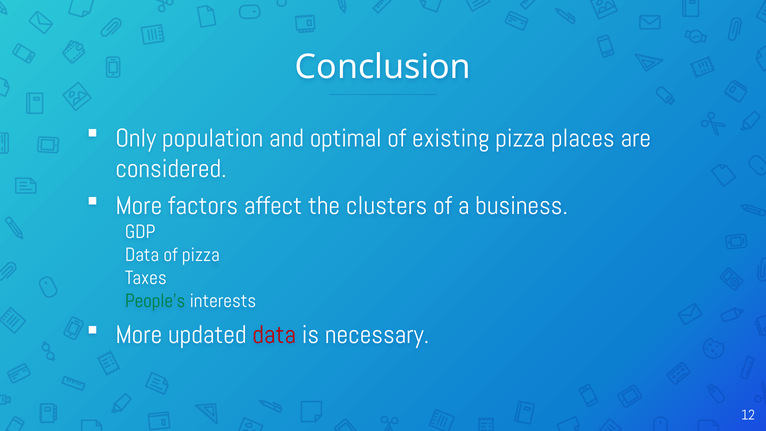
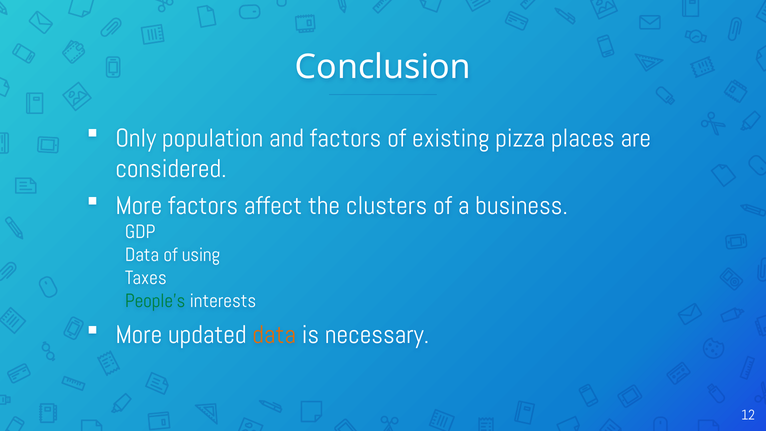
and optimal: optimal -> factors (346, 138)
of pizza: pizza -> using (201, 255)
data colour: red -> orange (274, 335)
